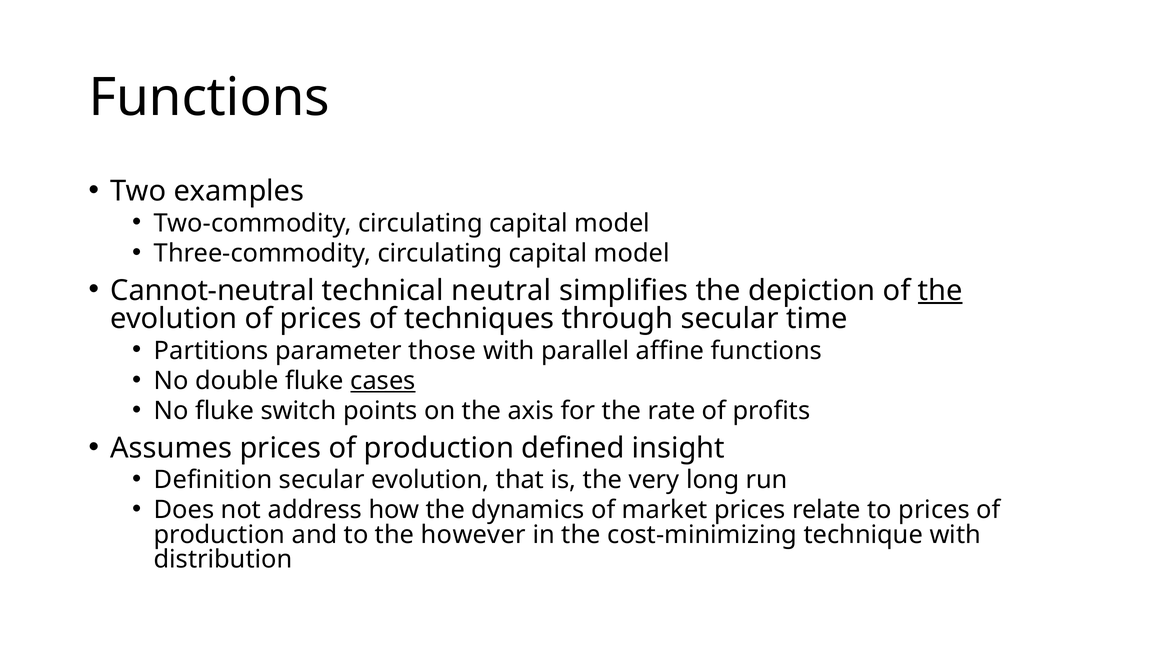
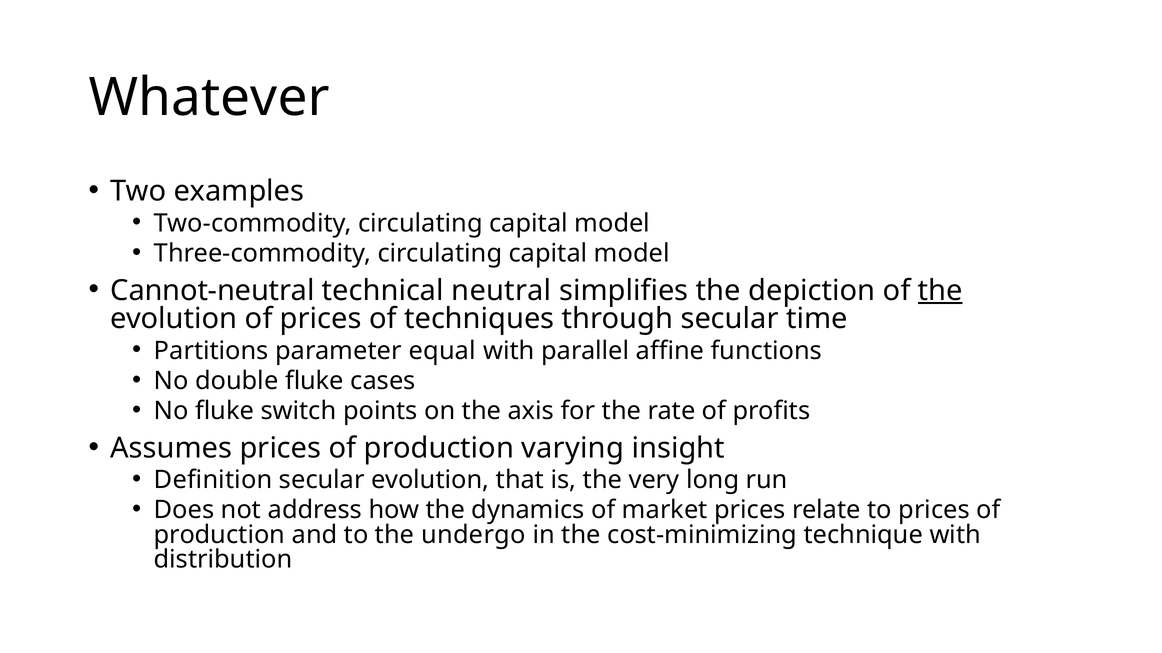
Functions: Functions -> Whatever (209, 98)
those: those -> equal (442, 351)
cases underline: present -> none (383, 381)
defined: defined -> varying (573, 448)
however: however -> undergo (473, 535)
